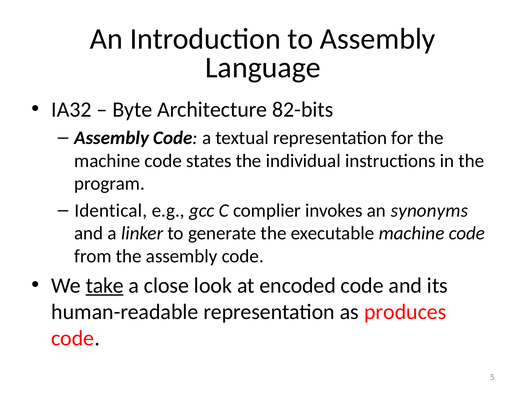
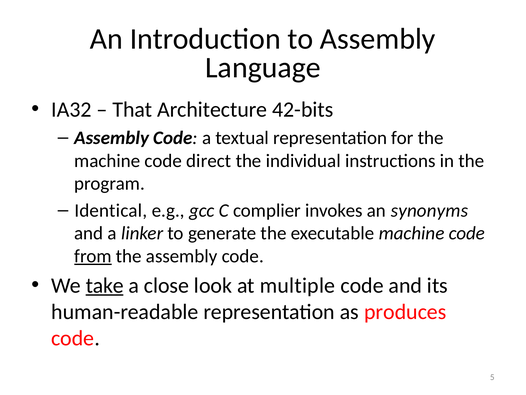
Byte: Byte -> That (132, 109)
82-bits: 82-bits -> 42-bits (303, 109)
states: states -> direct (209, 161)
from underline: none -> present (93, 256)
encoded: encoded -> multiple (298, 285)
